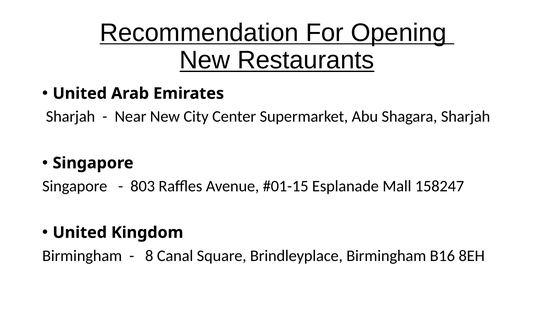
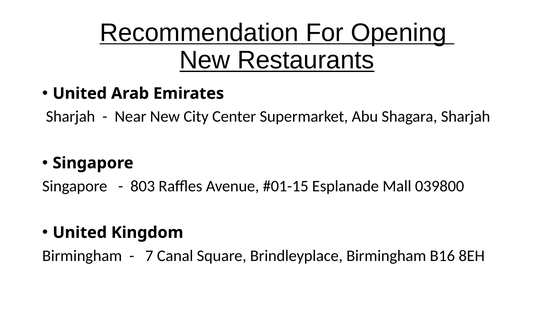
158247: 158247 -> 039800 (440, 187)
8: 8 -> 7 (149, 256)
